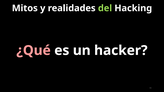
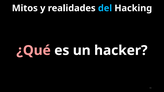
del colour: light green -> light blue (105, 8)
